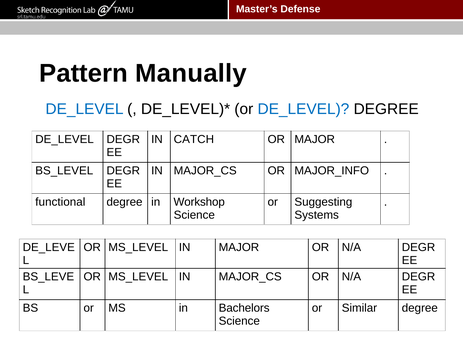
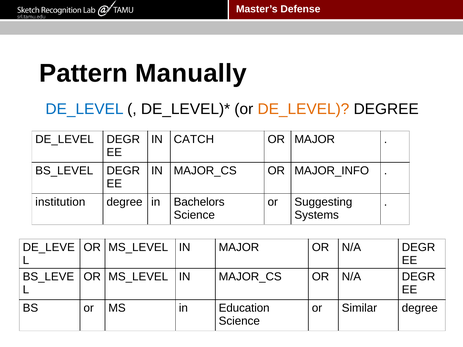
DE_LEVEL colour: blue -> orange (303, 109)
functional: functional -> institution (60, 202)
Workshop: Workshop -> Bachelors (199, 202)
Bachelors: Bachelors -> Education (244, 308)
